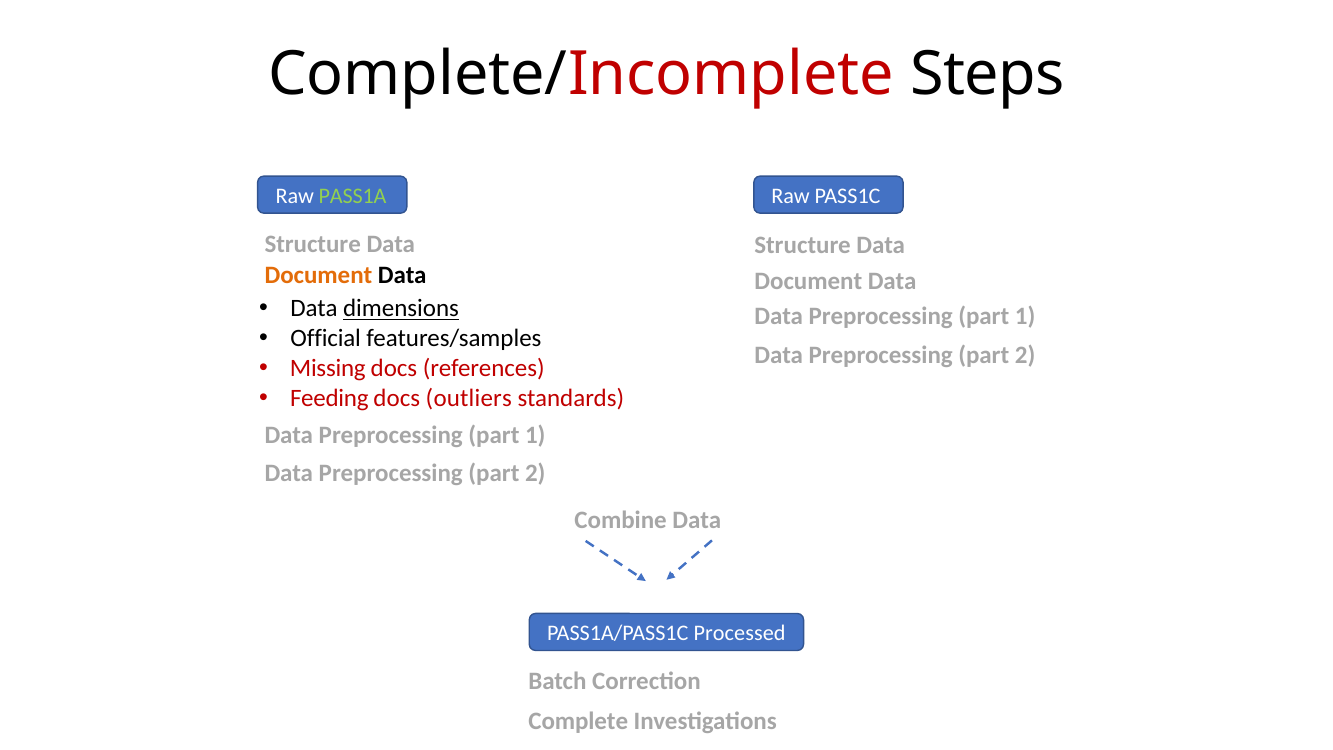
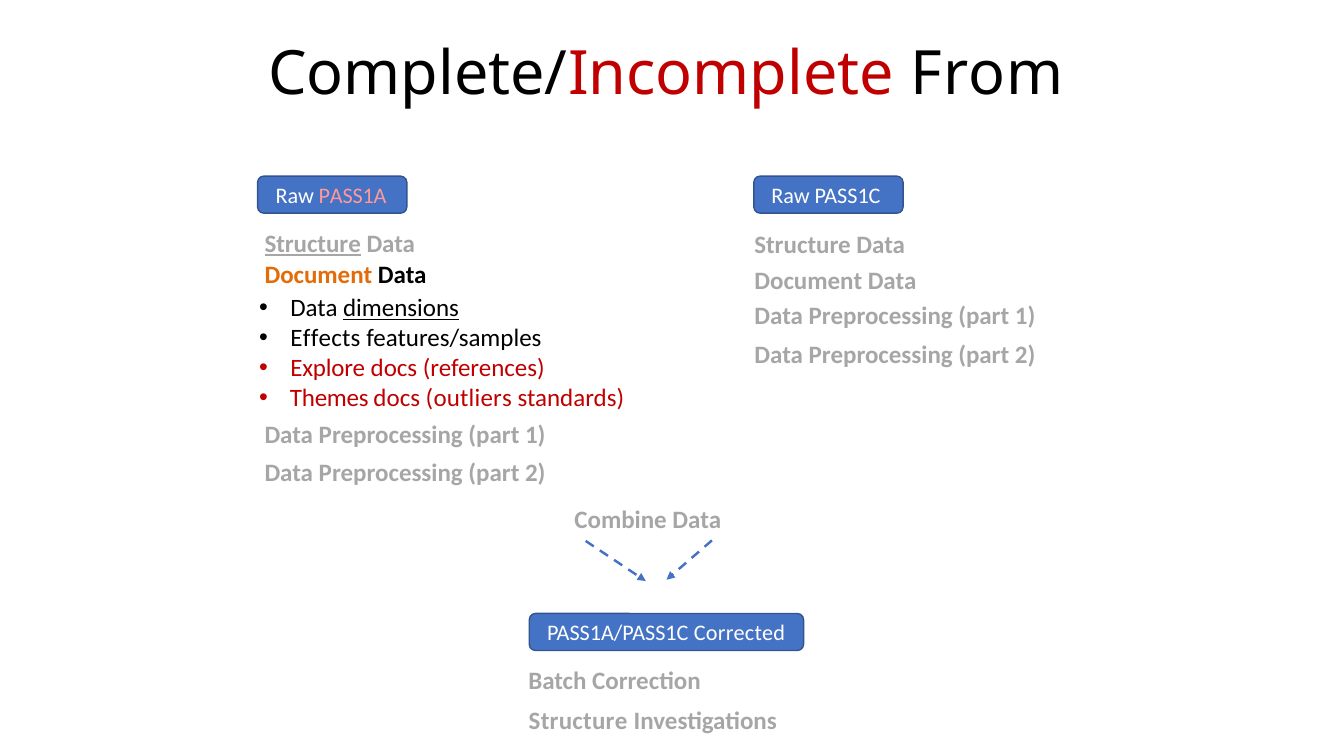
Steps: Steps -> From (987, 74)
PASS1A colour: light green -> pink (353, 196)
Structure underline: none -> present (313, 244)
Official: Official -> Effects (325, 339)
Missing: Missing -> Explore (328, 369)
Feeding: Feeding -> Themes (329, 399)
Processed: Processed -> Corrected (739, 633)
Complete: Complete -> Structure (578, 721)
